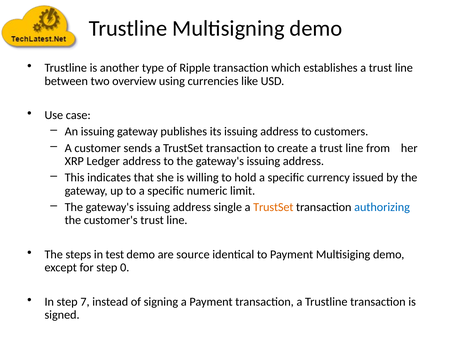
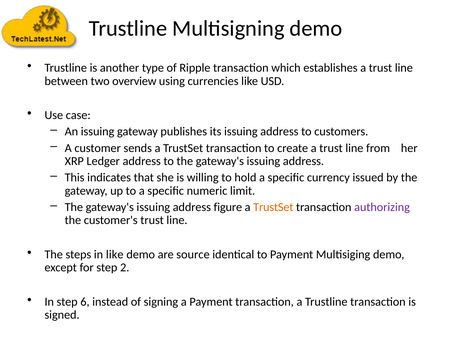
single: single -> figure (228, 207)
authorizing colour: blue -> purple (382, 207)
in test: test -> like (115, 254)
0: 0 -> 2 (125, 267)
7: 7 -> 6 (85, 302)
